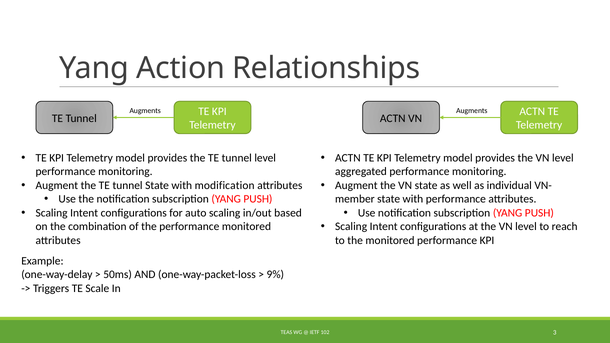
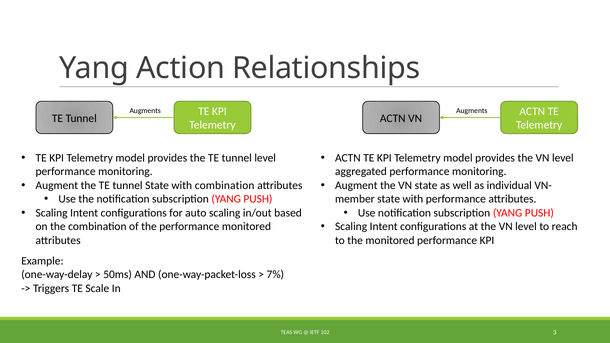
with modification: modification -> combination (225, 185)
9%: 9% -> 7% (275, 275)
